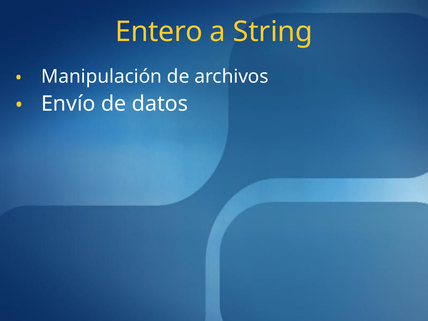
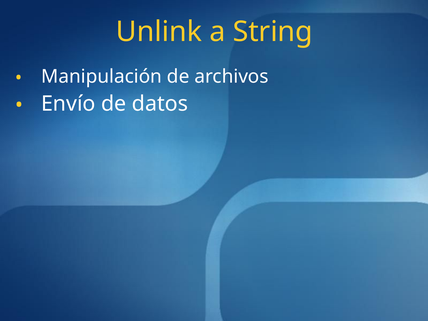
Entero: Entero -> Unlink (159, 32)
